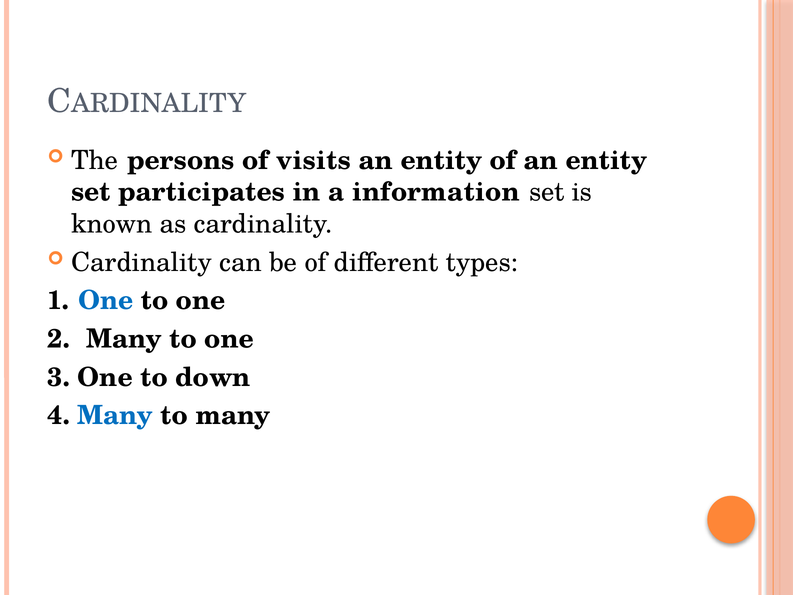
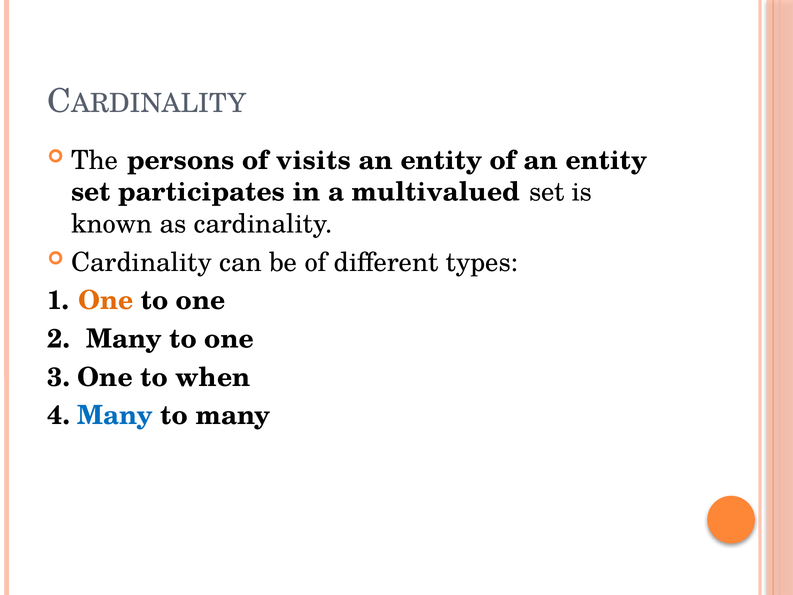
information: information -> multivalued (436, 192)
One colour: blue -> orange (106, 301)
down: down -> when (213, 377)
